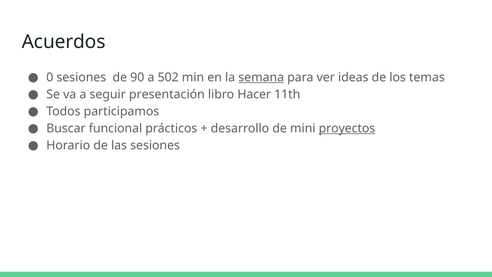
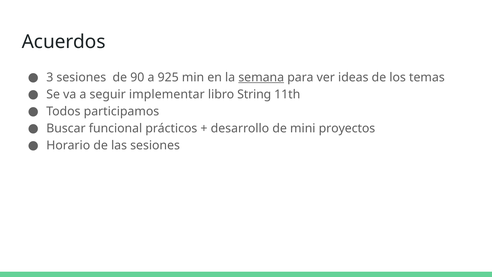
0: 0 -> 3 (50, 77)
502: 502 -> 925 (168, 77)
presentación: presentación -> implementar (167, 94)
Hacer: Hacer -> String (254, 94)
proyectos underline: present -> none (347, 128)
